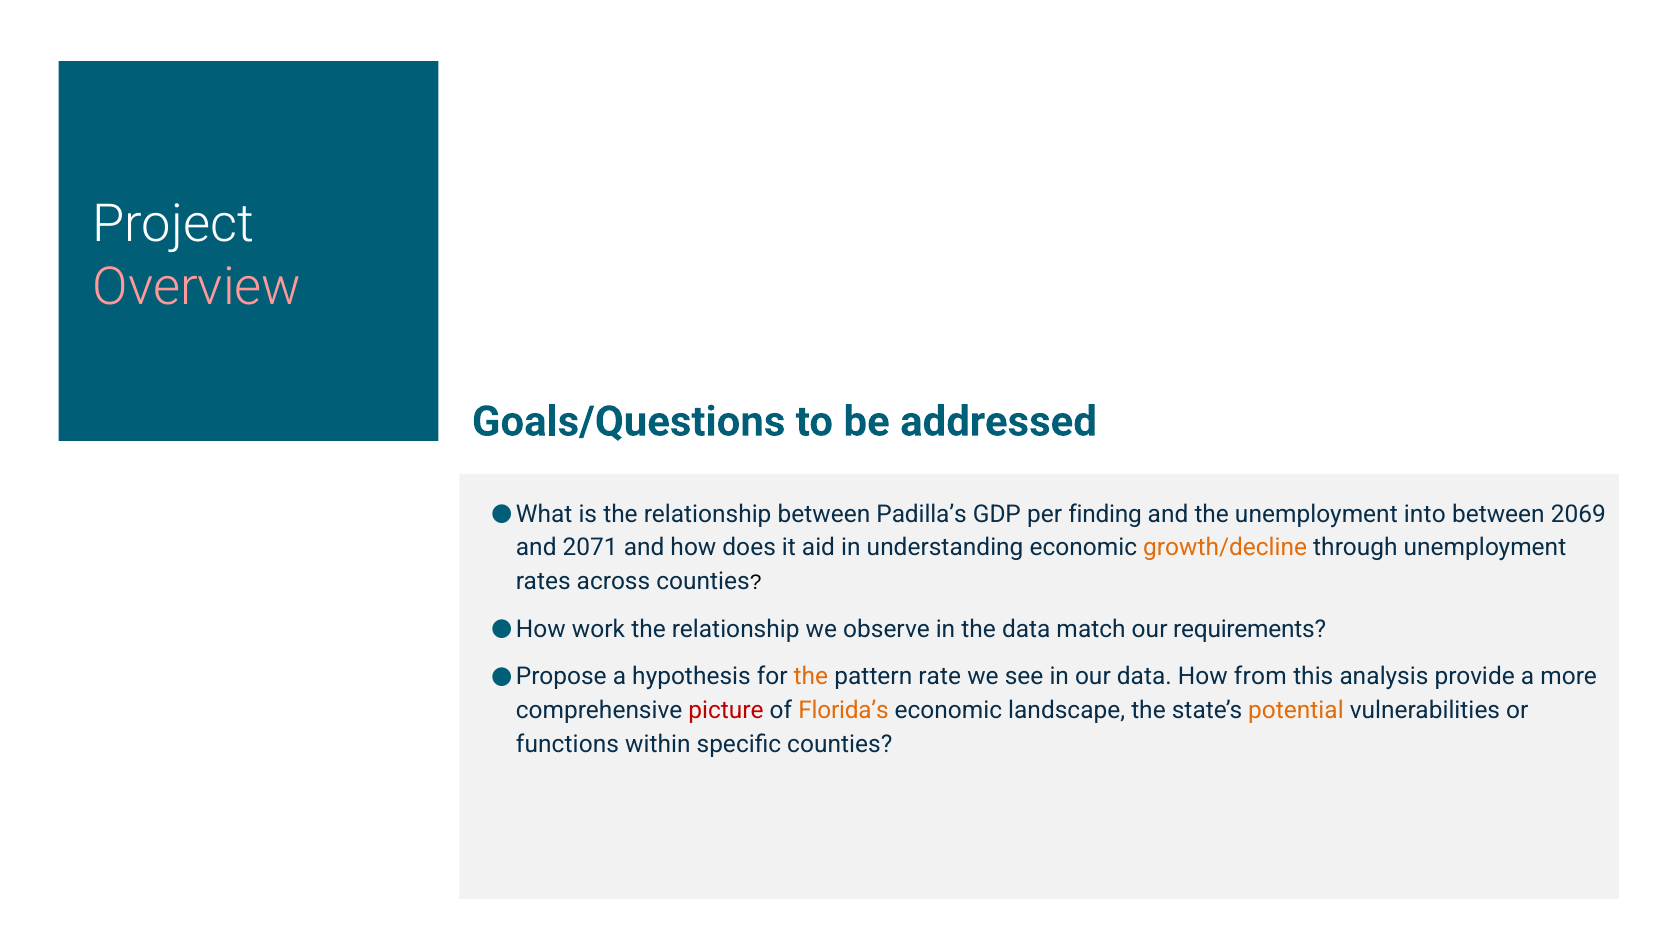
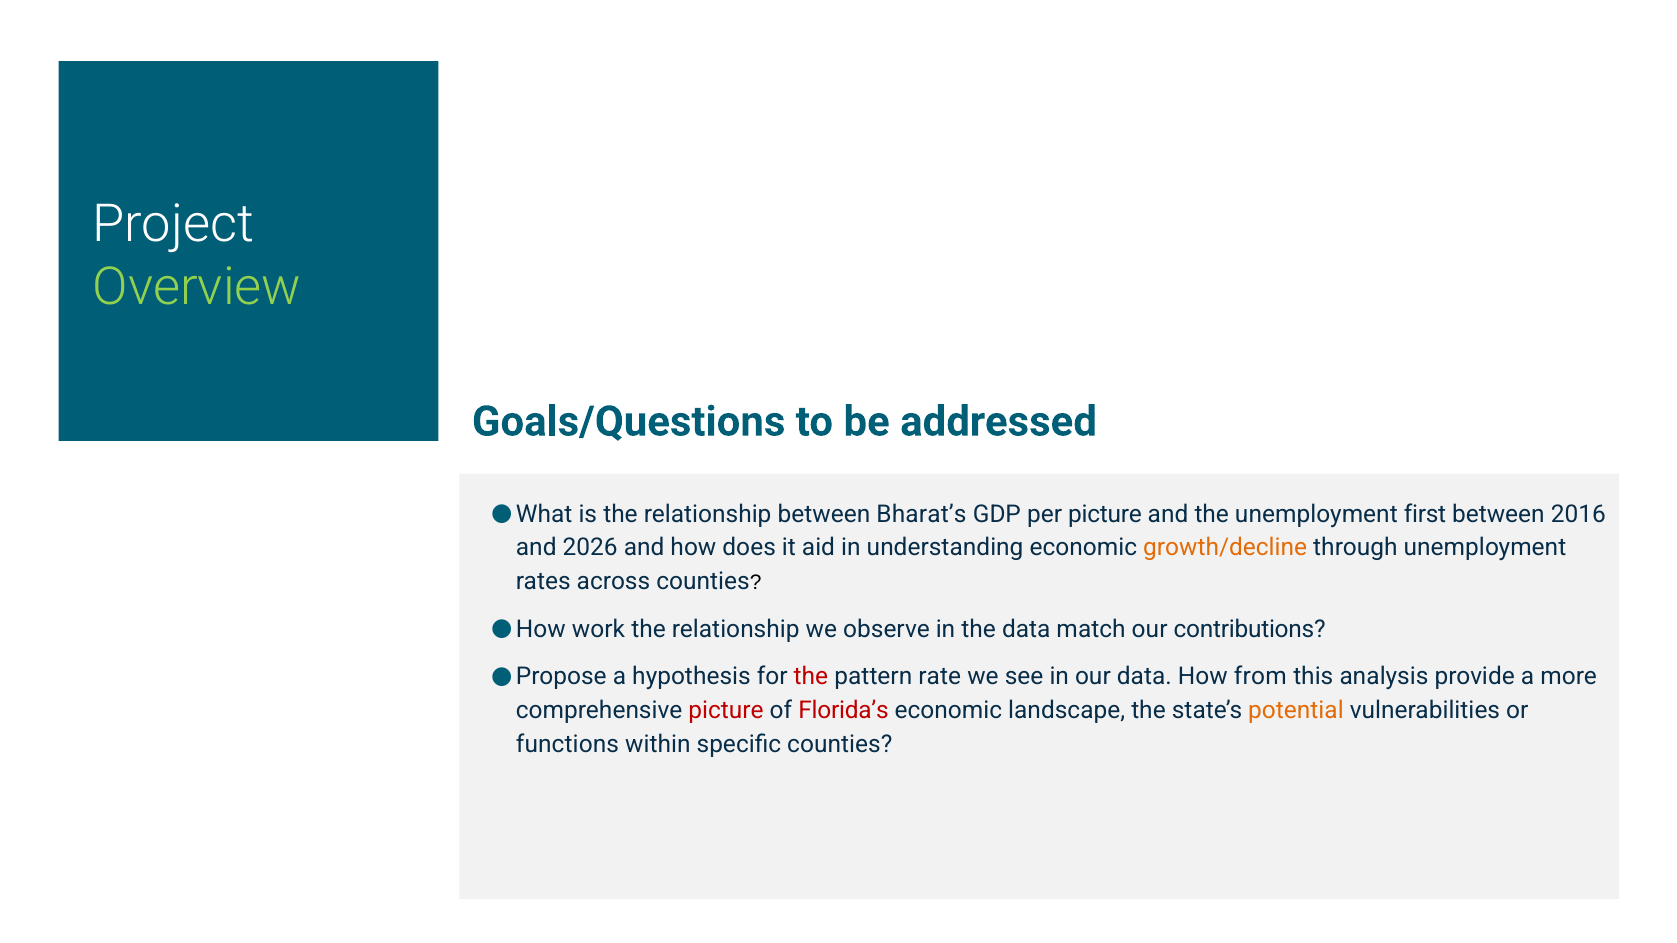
Overview colour: pink -> light green (197, 287)
Padilla’s: Padilla’s -> Bharat’s (922, 514)
per finding: finding -> picture (1105, 514)
into: into -> first (1425, 514)
2069: 2069 -> 2016 (1578, 514)
2071: 2071 -> 2026 (590, 548)
requirements: requirements -> contributions (1250, 629)
the colour: orange -> red (811, 677)
Florida’s colour: orange -> red (843, 711)
